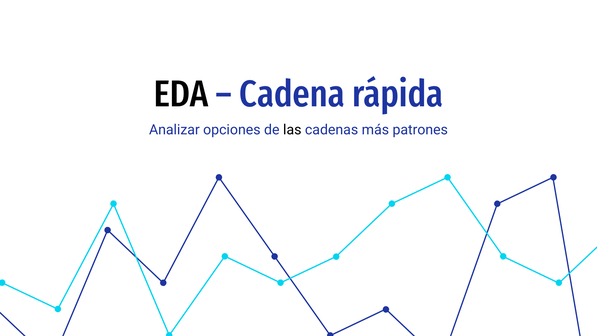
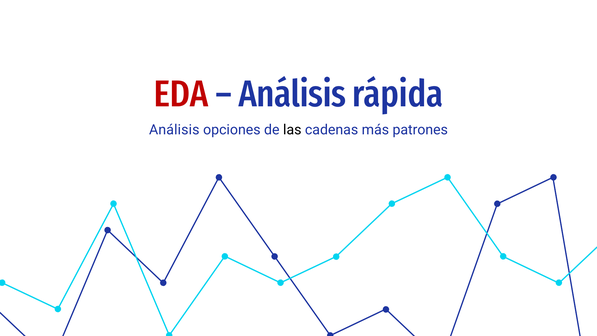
EDA colour: black -> red (181, 94)
Cadena: Cadena -> Análisis (292, 94)
Analizar: Analizar -> Análisis (174, 130)
